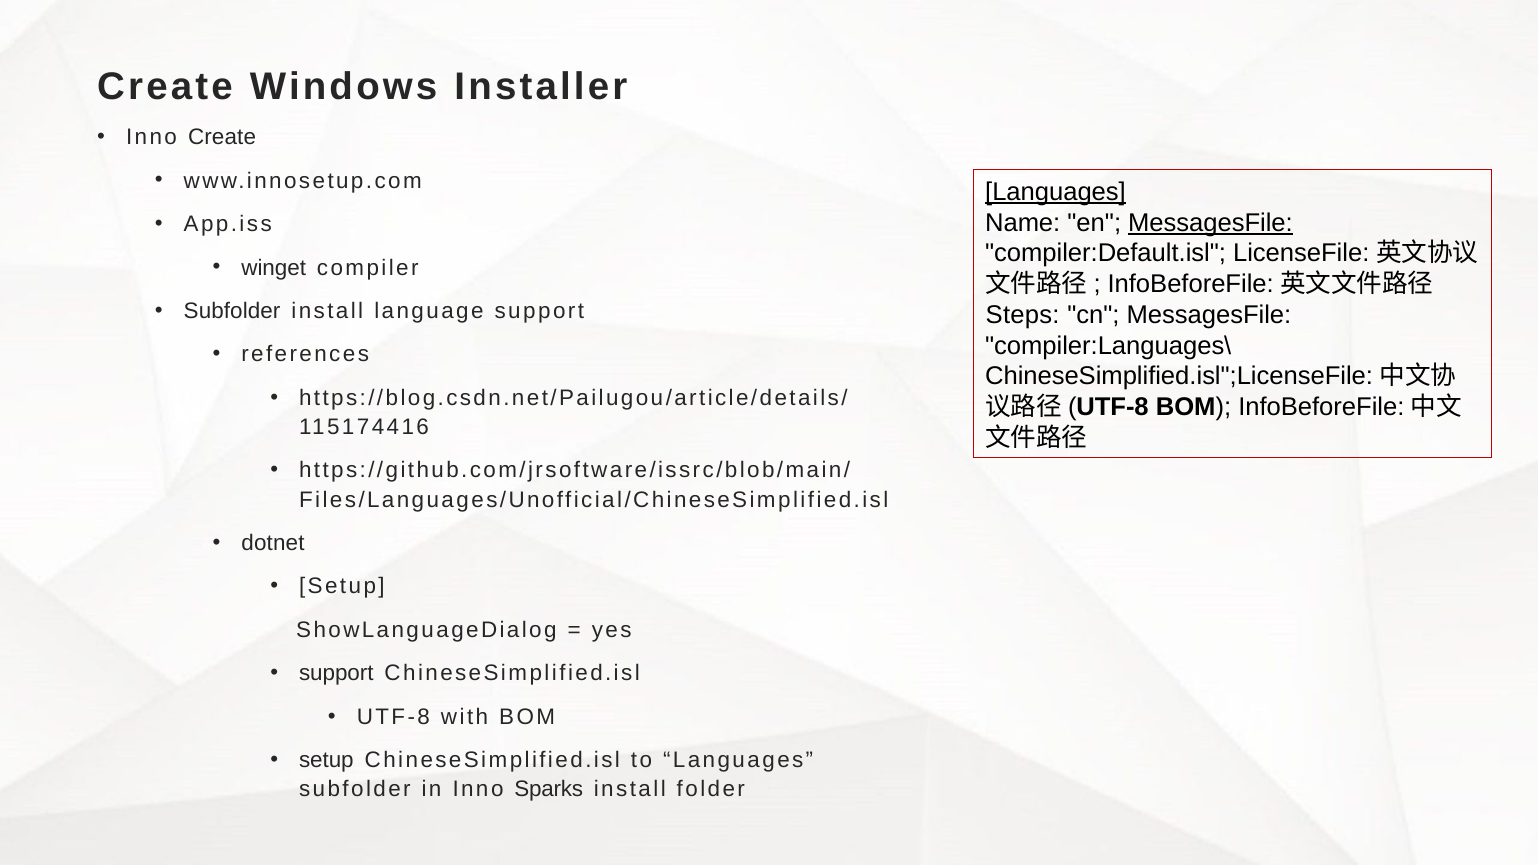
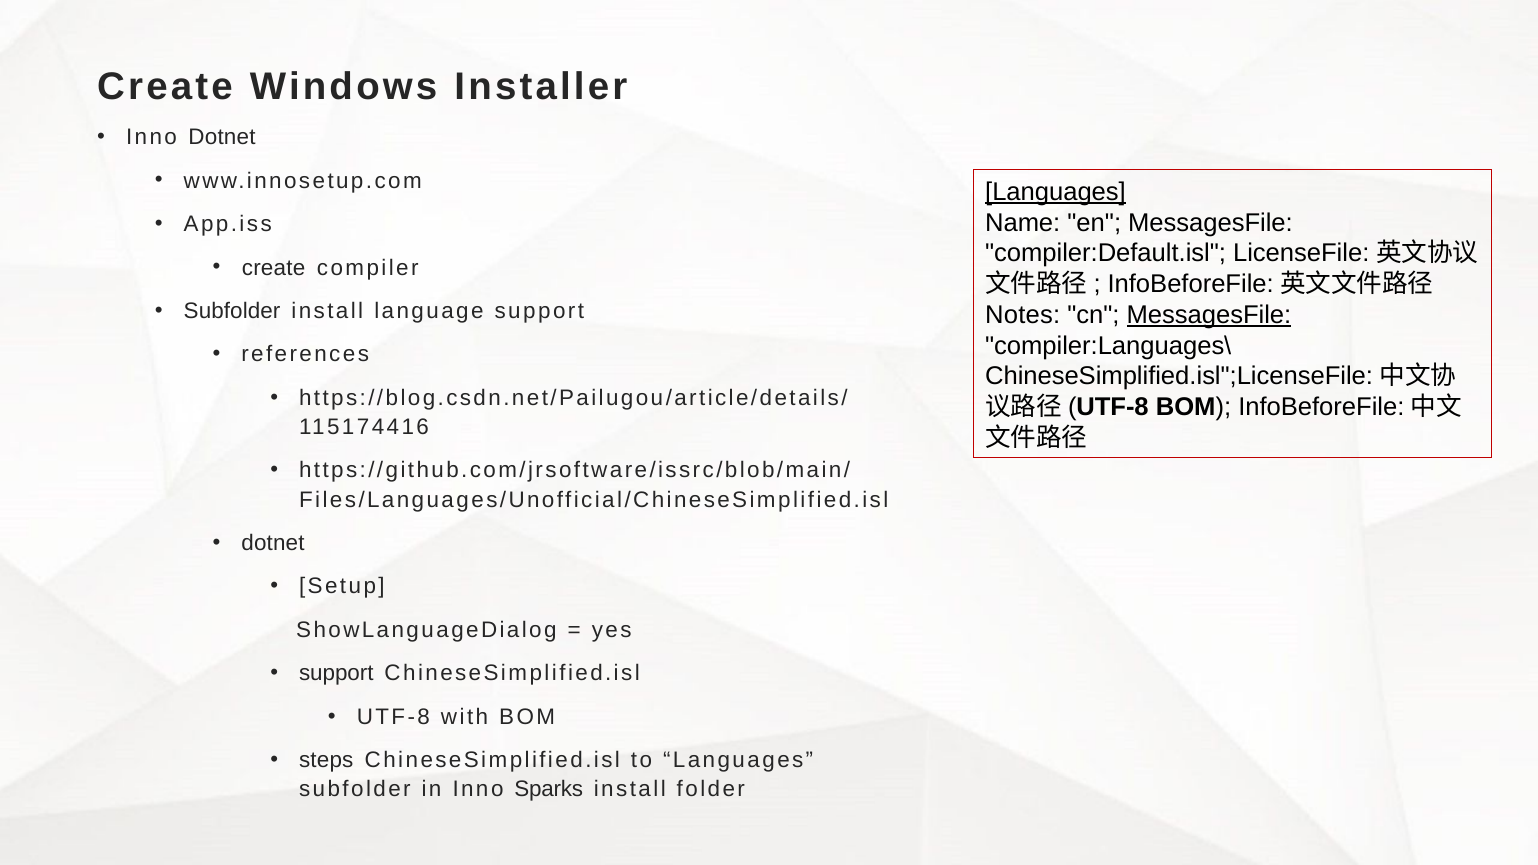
Inno Create: Create -> Dotnet (222, 137)
MessagesFile underline: present -> none (1210, 223)
winget: winget -> create (274, 268)
Steps: Steps -> Notes (1023, 315)
MessagesFile underline: none -> present (1209, 315)
setup: setup -> steps (326, 760)
